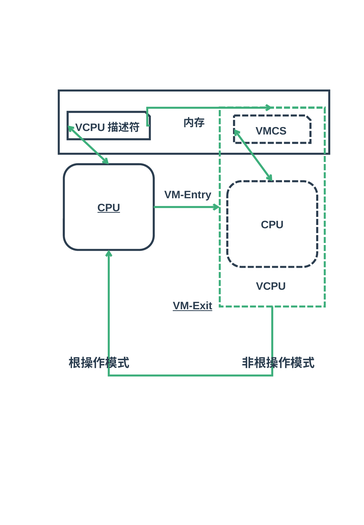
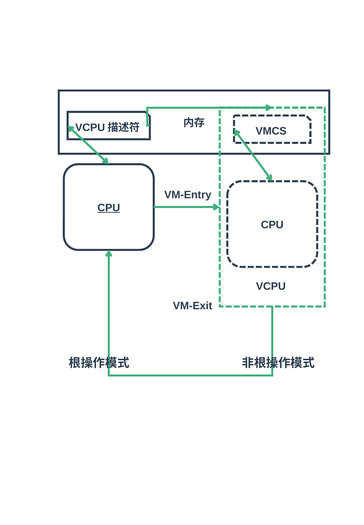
VM-Exit underline: present -> none (193, 306)
